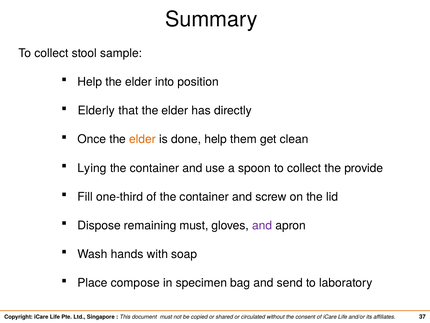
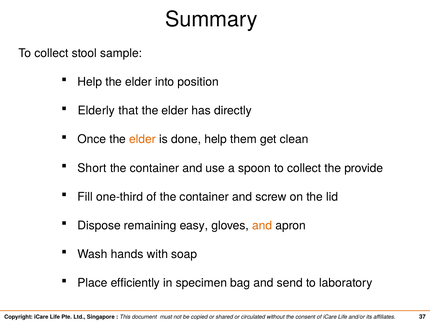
Lying: Lying -> Short (92, 168)
remaining must: must -> easy (194, 225)
and colour: purple -> orange (262, 225)
compose: compose -> efficiently (135, 283)
